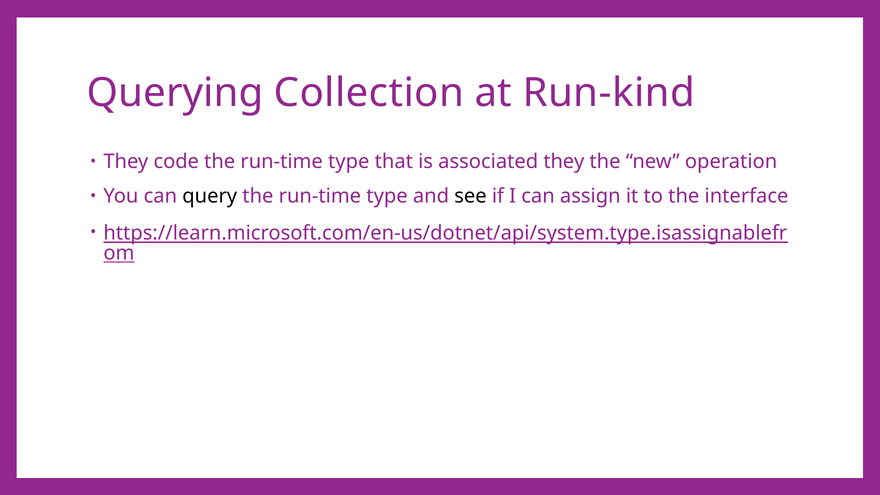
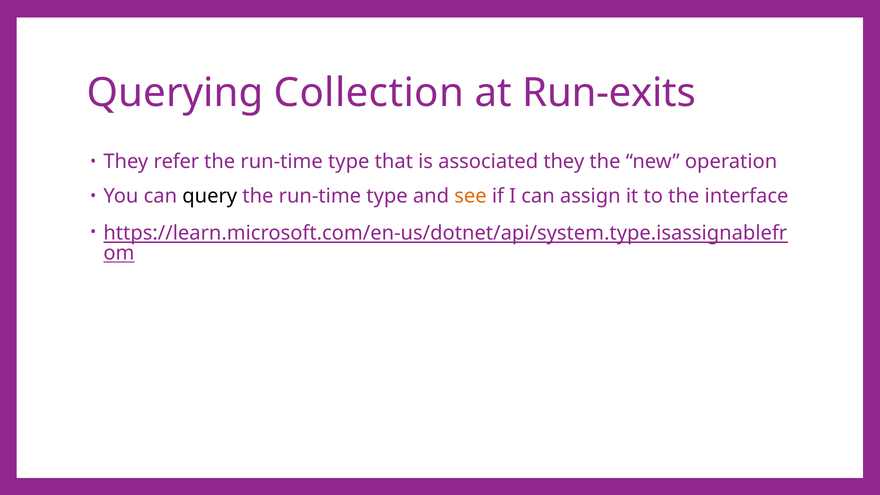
Run-kind: Run-kind -> Run-exits (609, 93)
code: code -> refer (176, 161)
see colour: black -> orange (470, 196)
